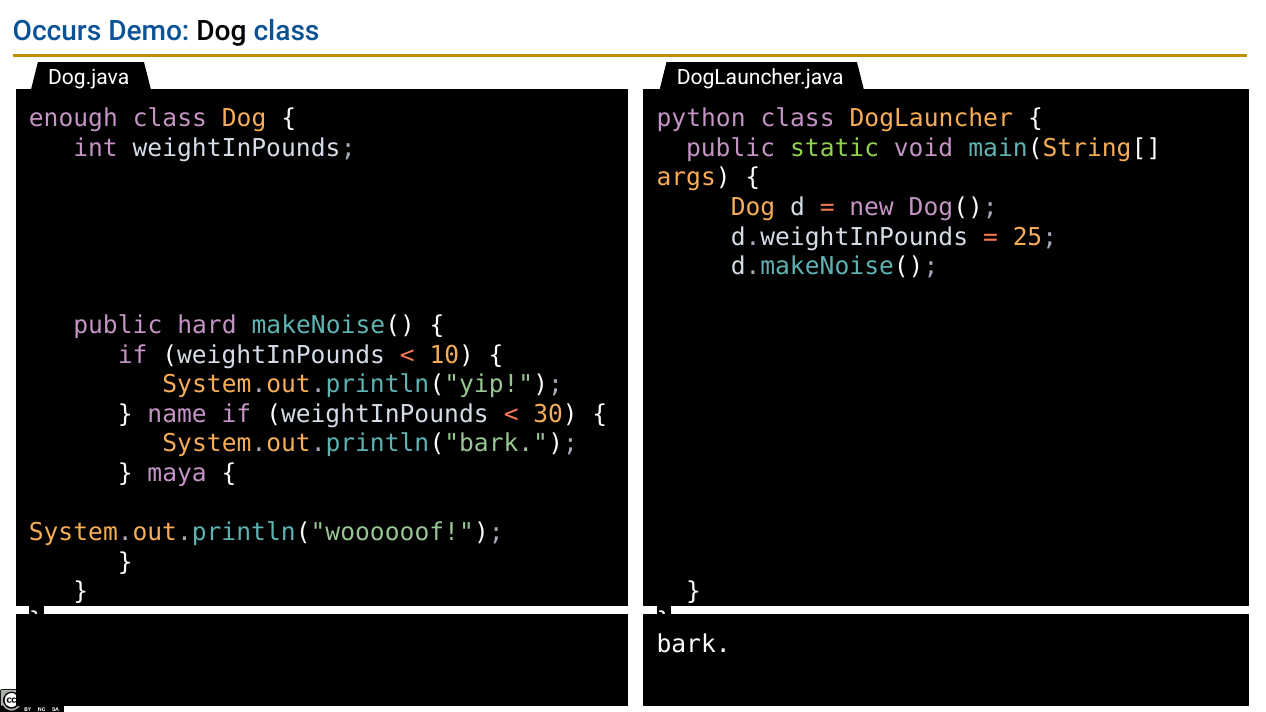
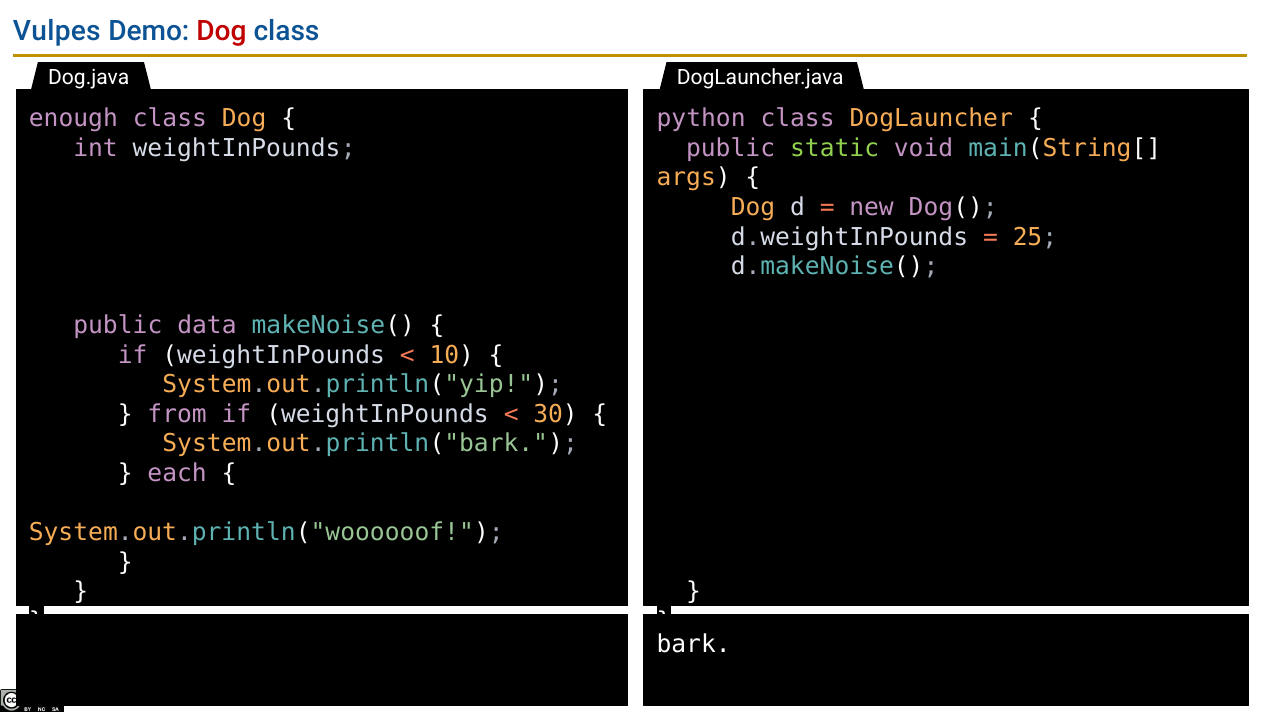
Occurs: Occurs -> Vulpes (57, 31)
Dog colour: black -> red (221, 31)
hard: hard -> data (207, 326)
name: name -> from (177, 414)
maya: maya -> each (177, 473)
